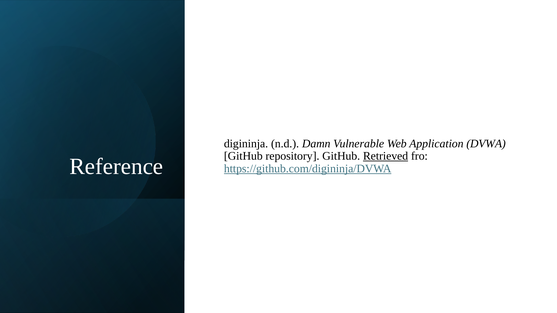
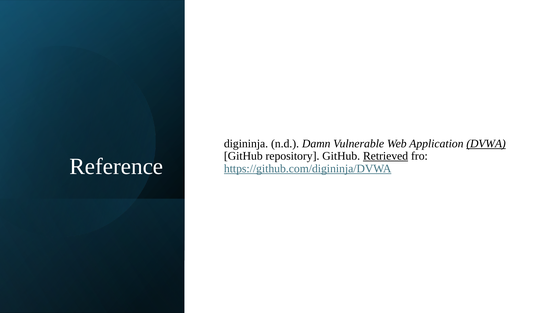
DVWA underline: none -> present (486, 144)
